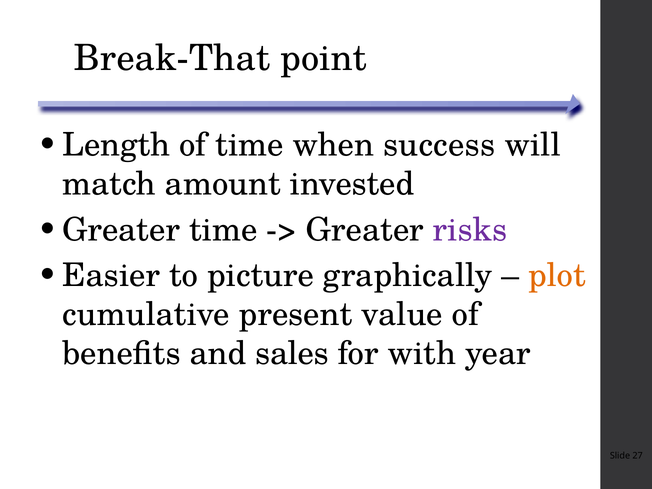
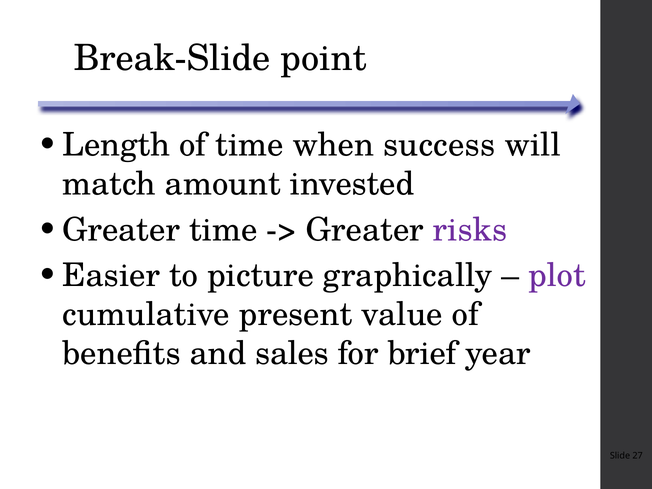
Break-That: Break-That -> Break-Slide (172, 58)
plot colour: orange -> purple (557, 275)
with: with -> brief (422, 354)
